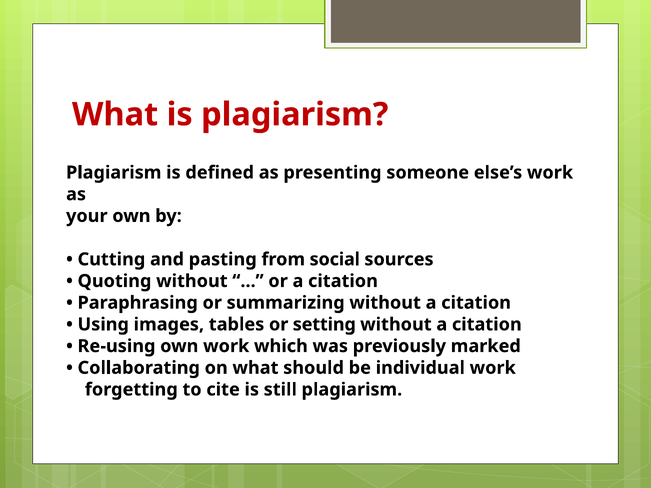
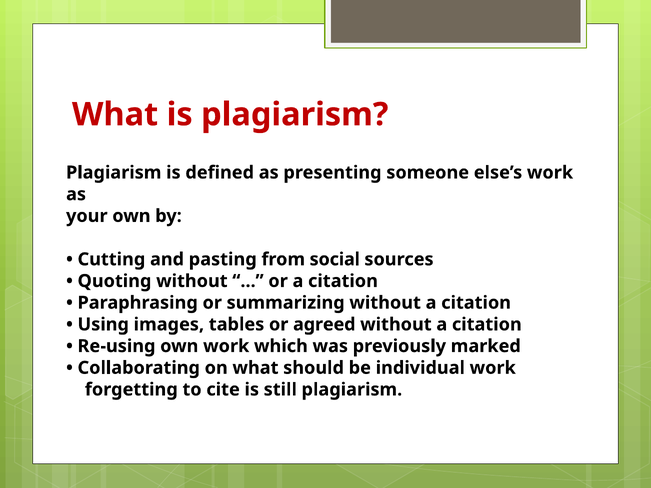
setting: setting -> agreed (324, 325)
